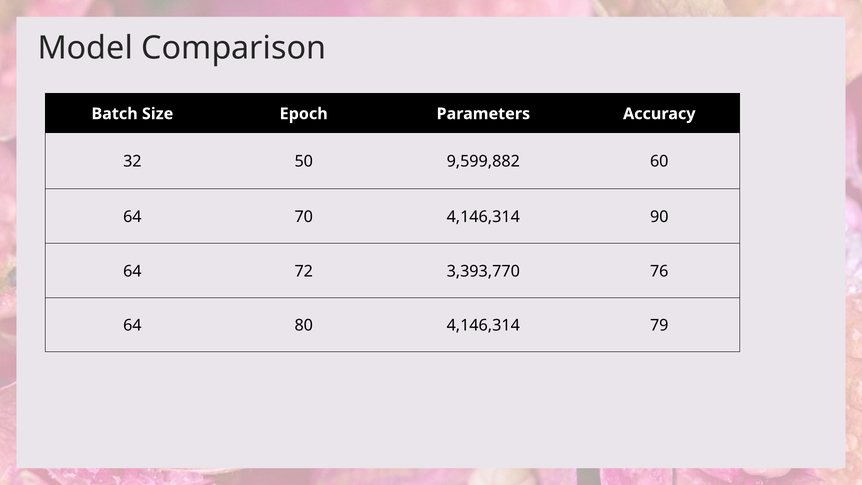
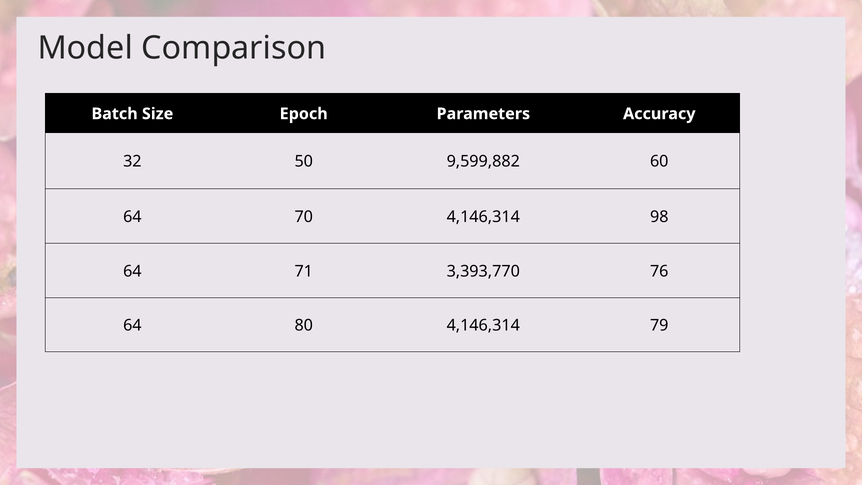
90: 90 -> 98 (659, 217)
72: 72 -> 71 (304, 271)
